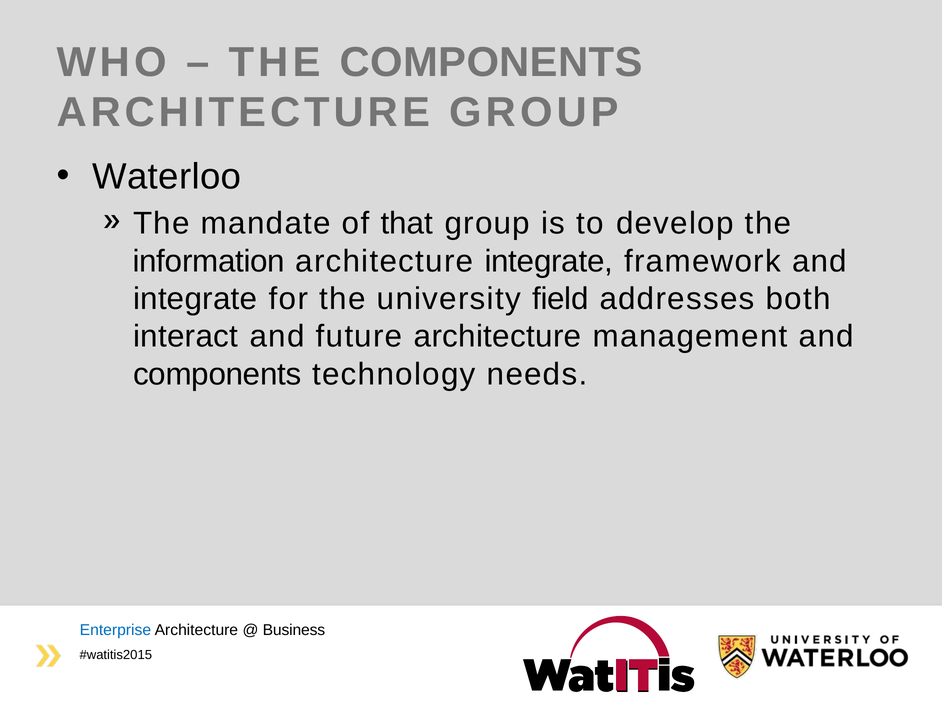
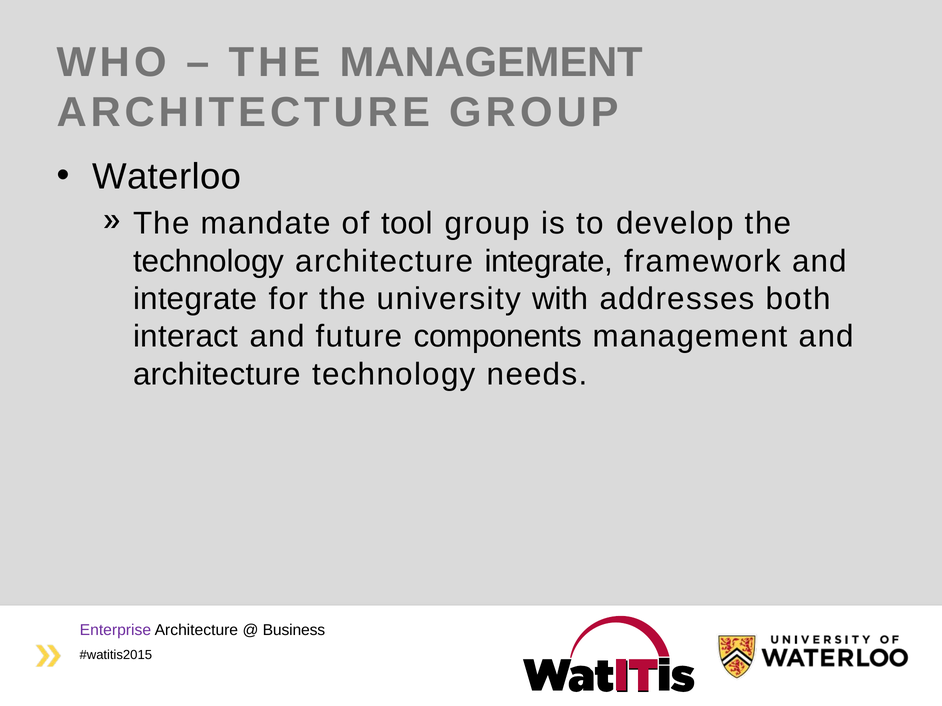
THE COMPONENTS: COMPONENTS -> MANAGEMENT (491, 62)
that: that -> tool (407, 224)
information: information -> technology (209, 261)
field: field -> with (560, 299)
future architecture: architecture -> components (498, 337)
components: components -> architecture (217, 374)
Enterprise colour: blue -> purple (115, 630)
